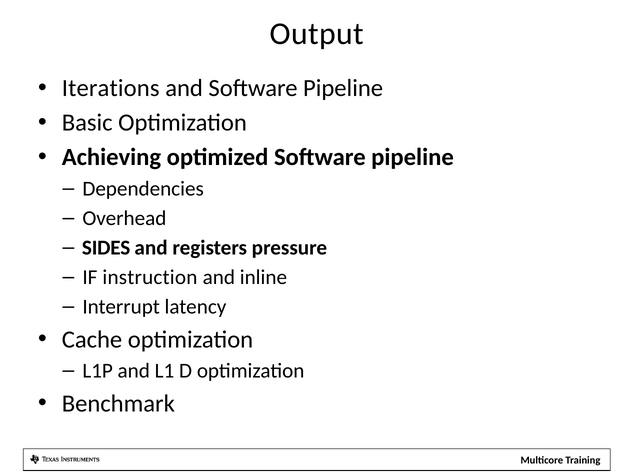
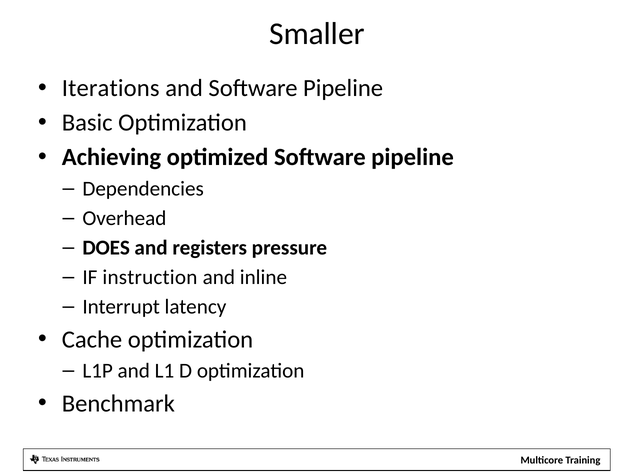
Output: Output -> Smaller (317, 34)
SIDES: SIDES -> DOES (106, 248)
